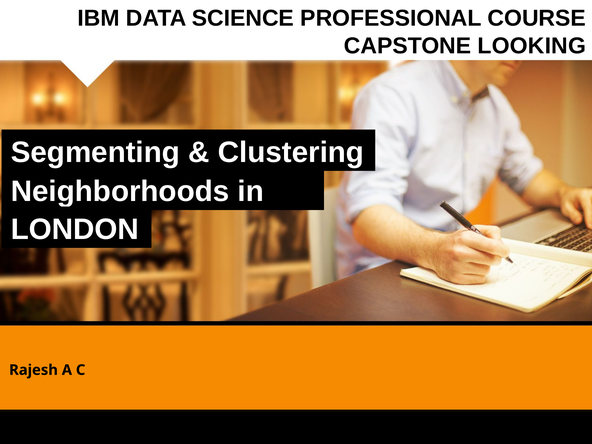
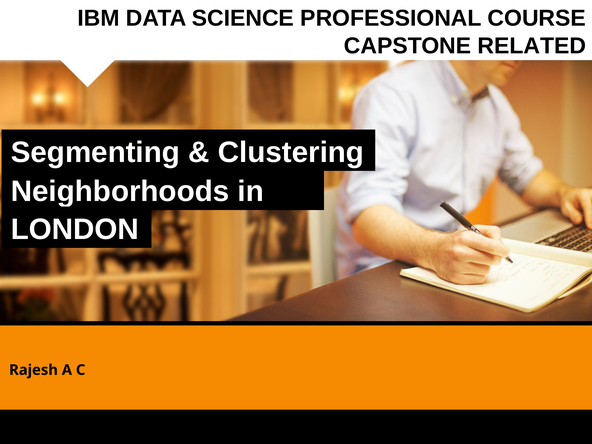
LOOKING: LOOKING -> RELATED (532, 46)
